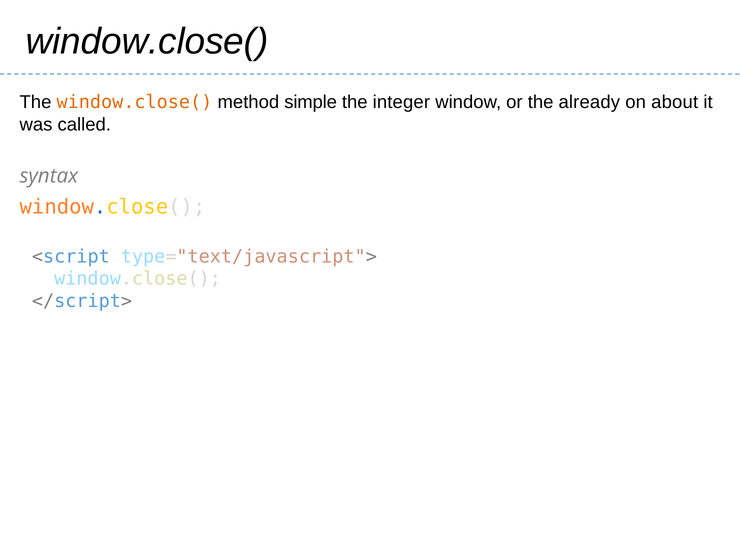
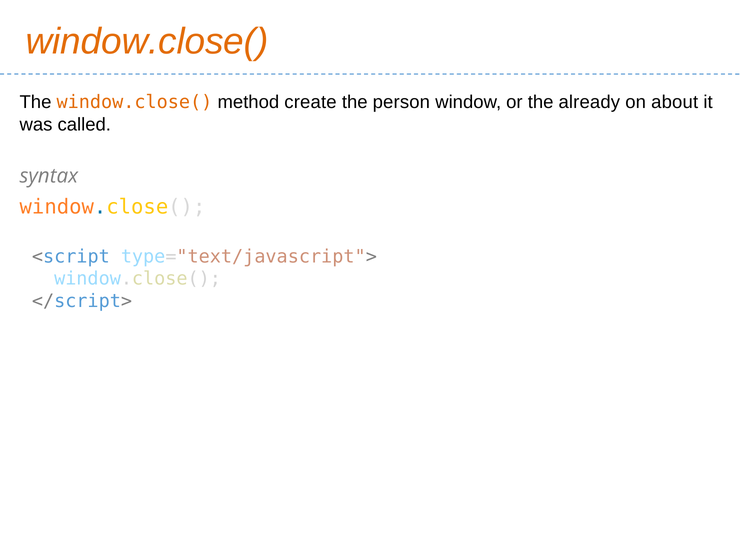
window.close( colour: black -> orange (147, 41)
simple: simple -> create (310, 102)
integer: integer -> person (401, 102)
